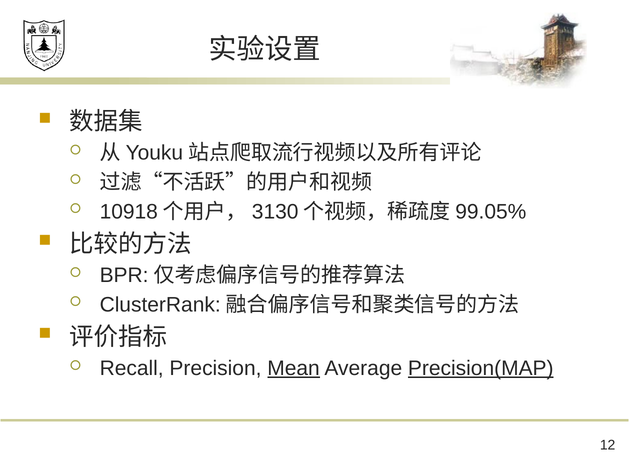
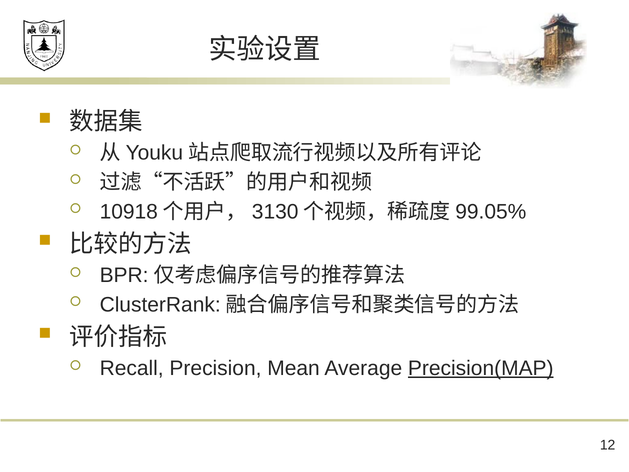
Mean underline: present -> none (294, 368)
